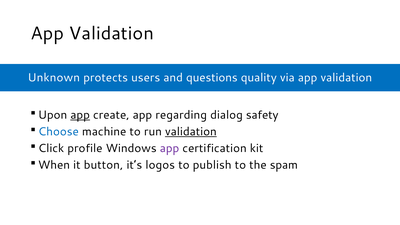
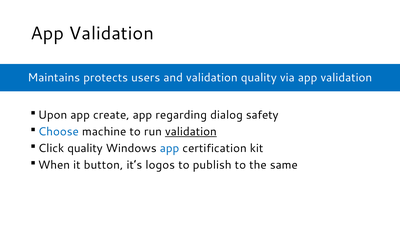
Unknown: Unknown -> Maintains (54, 78)
and questions: questions -> validation (212, 78)
app underline: present -> none (80, 115)
Click profile: profile -> quality (85, 148)
app colour: purple -> blue (170, 148)
spam: spam -> same (284, 165)
